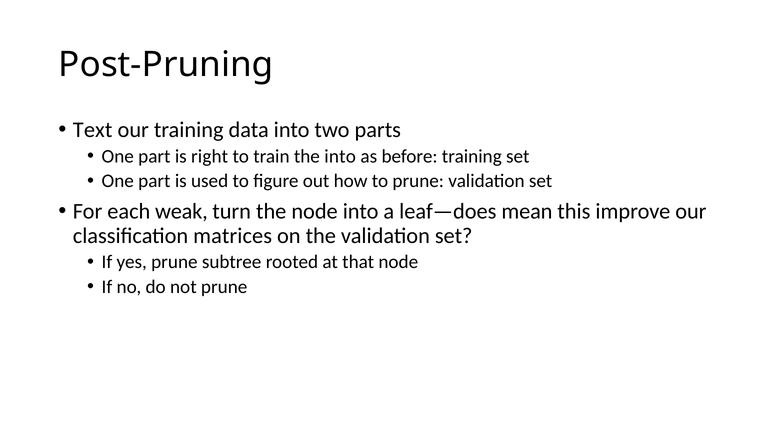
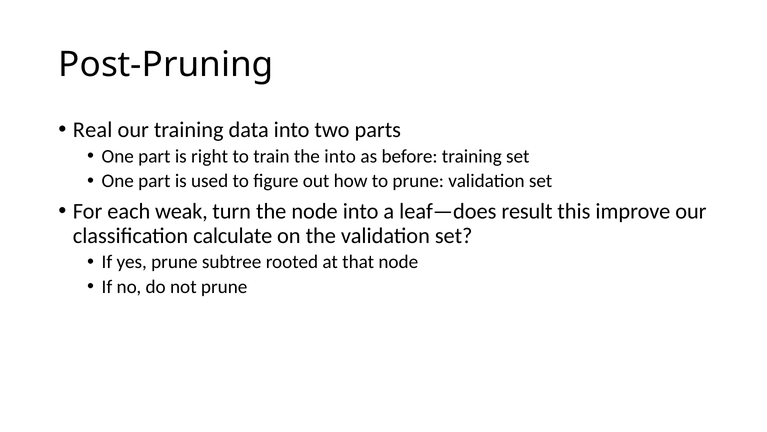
Text: Text -> Real (93, 130)
mean: mean -> result (527, 211)
matrices: matrices -> calculate (233, 235)
